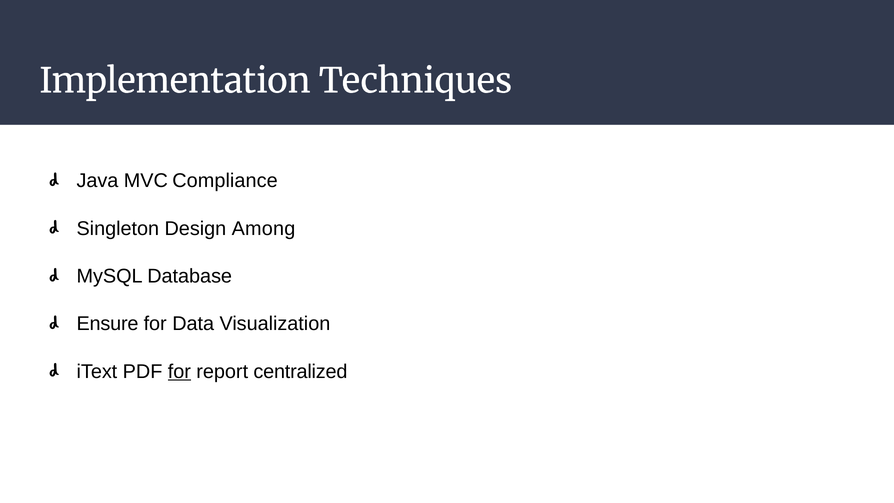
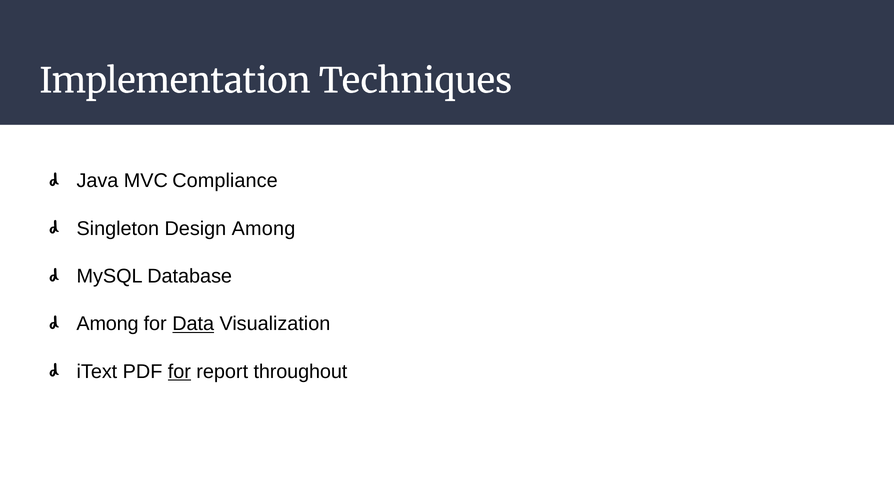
Ensure: Ensure -> Among (108, 324)
Data underline: none -> present (193, 324)
centralized: centralized -> throughout (300, 371)
